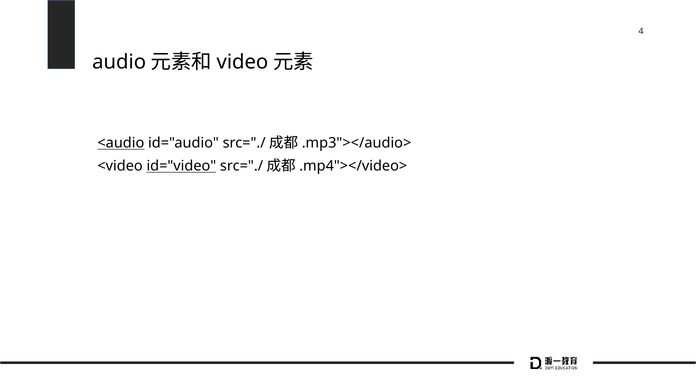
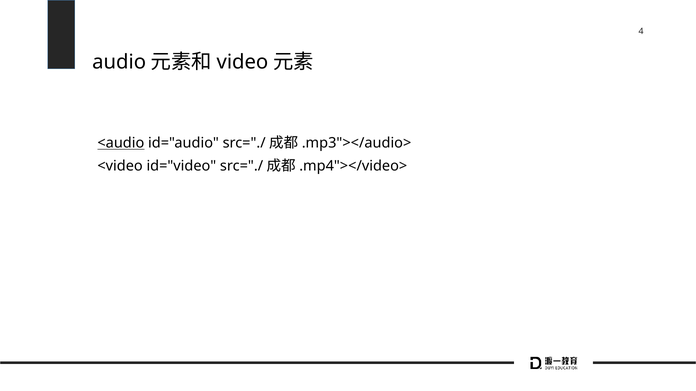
id="video underline: present -> none (181, 166)
